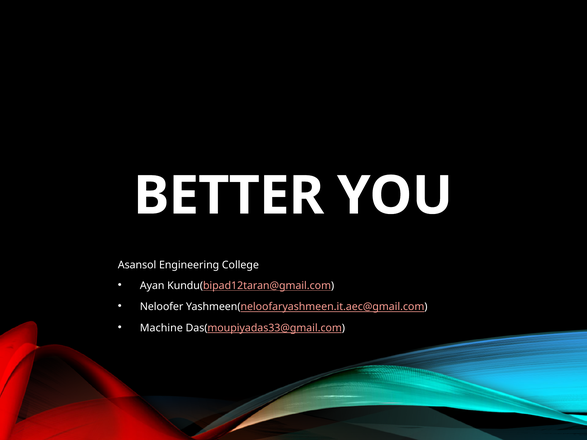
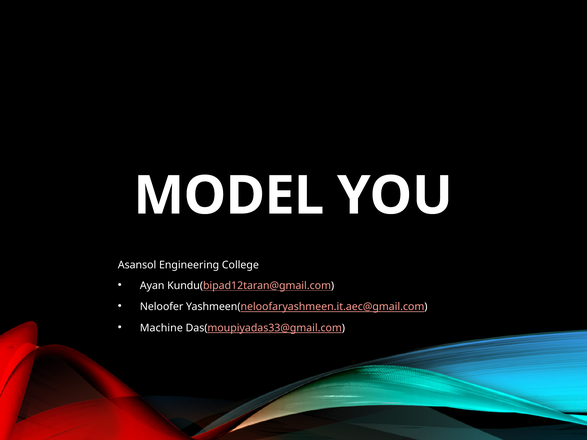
BETTER: BETTER -> MODEL (229, 196)
